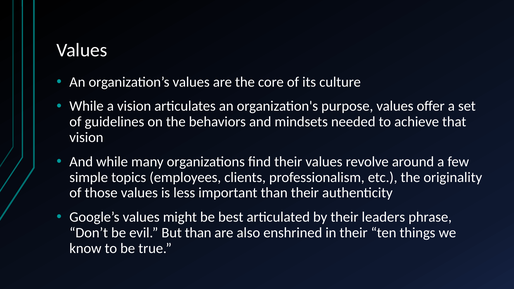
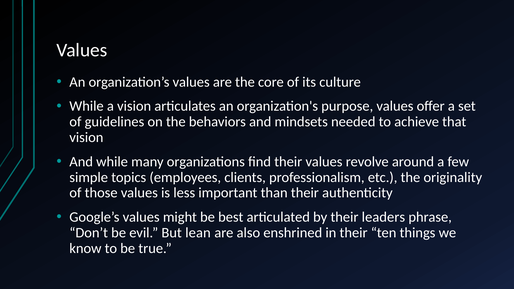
But than: than -> lean (198, 233)
